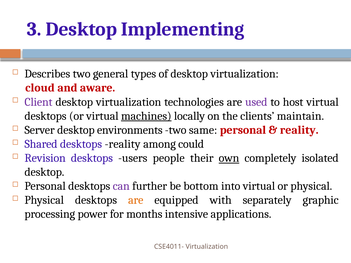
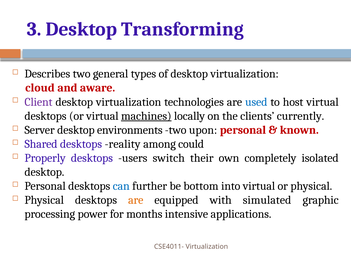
Implementing: Implementing -> Transforming (183, 29)
used colour: purple -> blue (256, 102)
maintain: maintain -> currently (300, 116)
same: same -> upon (203, 130)
reality: reality -> known (299, 130)
Revision: Revision -> Properly (45, 158)
people: people -> switch (169, 158)
own underline: present -> none (229, 158)
can colour: purple -> blue (121, 186)
separately: separately -> simulated (267, 200)
